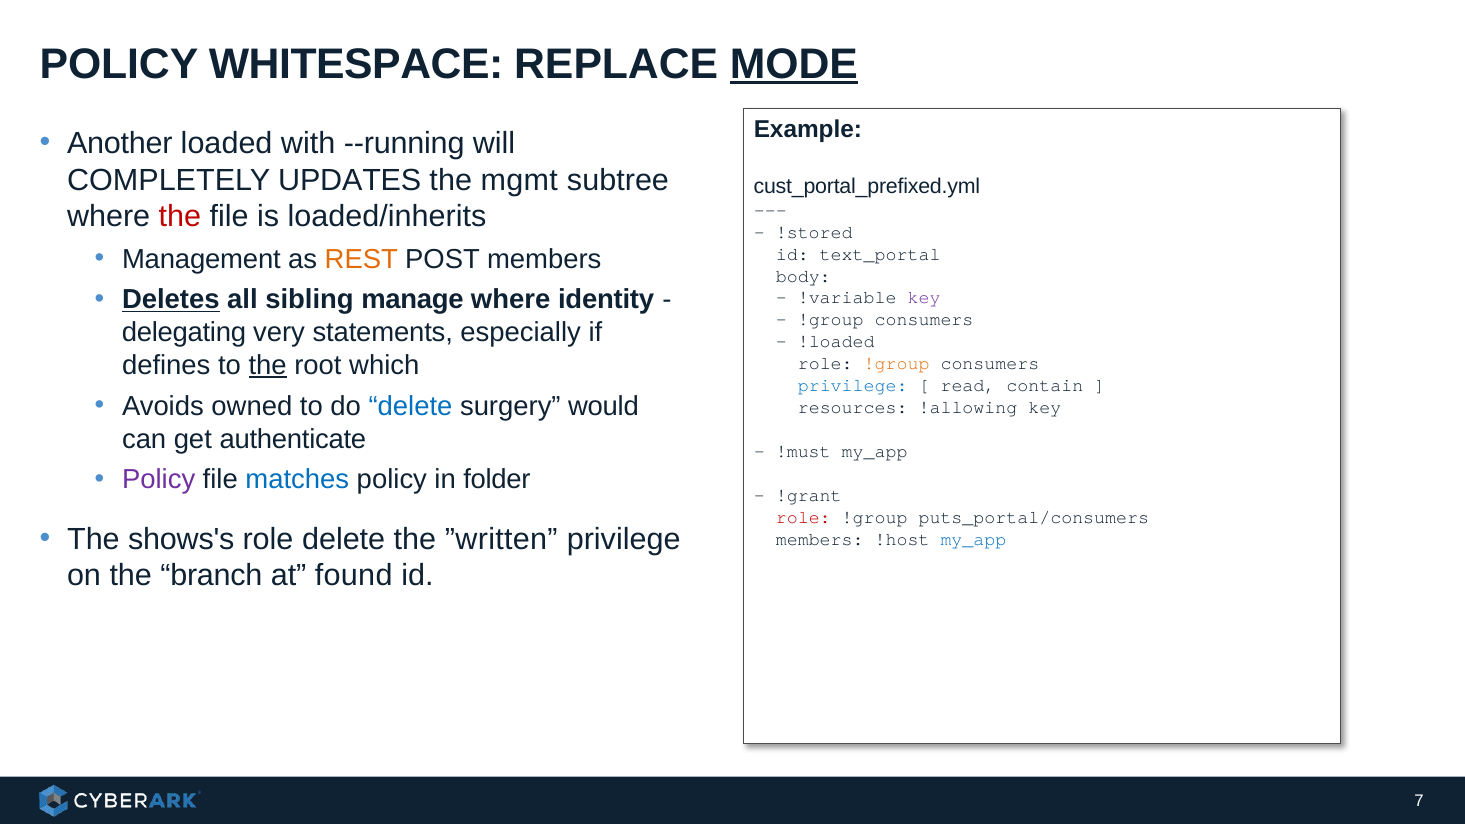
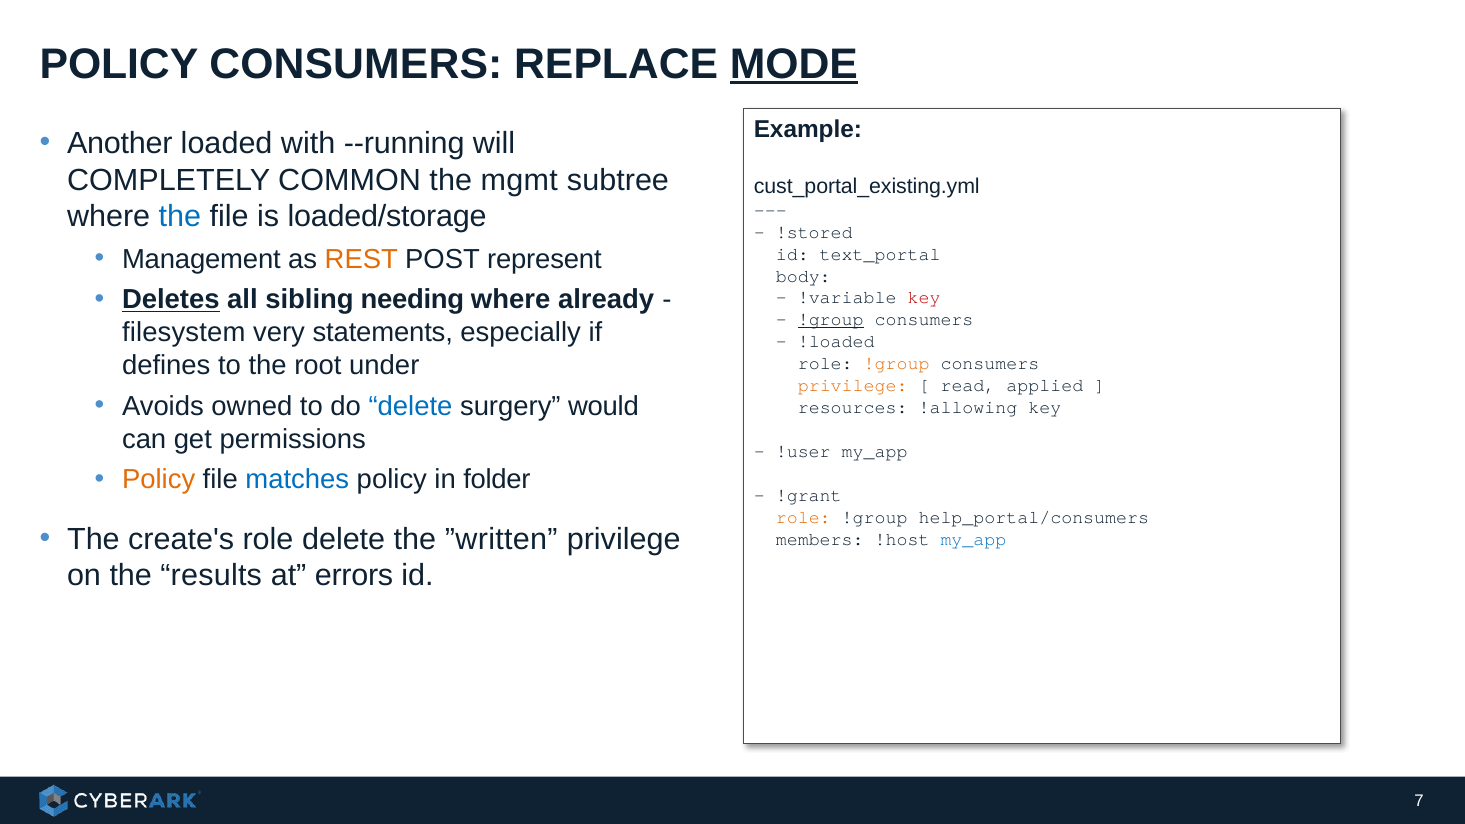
POLICY WHITESPACE: WHITESPACE -> CONSUMERS (356, 64)
UPDATES: UPDATES -> COMMON (350, 180)
cust_portal_prefixed.yml: cust_portal_prefixed.yml -> cust_portal_existing.yml (867, 186)
the colour: red -> blue (180, 217)
loaded/inherits: loaded/inherits -> loaded/storage (387, 217)
POST members: members -> represent (544, 259)
manage: manage -> needing (412, 300)
identity: identity -> already (606, 300)
key colour: purple -> red (924, 298)
!group underline: none -> present (831, 320)
delegating: delegating -> filesystem (184, 333)
the underline: present -> none (268, 366)
which: which -> under (384, 366)
privilege colour: blue -> orange (853, 386)
contain: contain -> applied (1045, 386)
authenticate: authenticate -> permissions (293, 439)
!must: !must -> !user (803, 452)
Policy colour: purple -> orange (159, 480)
role colour: red -> orange (803, 518)
puts_portal/consumers: puts_portal/consumers -> help_portal/consumers (1034, 518)
shows's: shows's -> create's (181, 539)
branch: branch -> results (211, 576)
found: found -> errors (354, 576)
